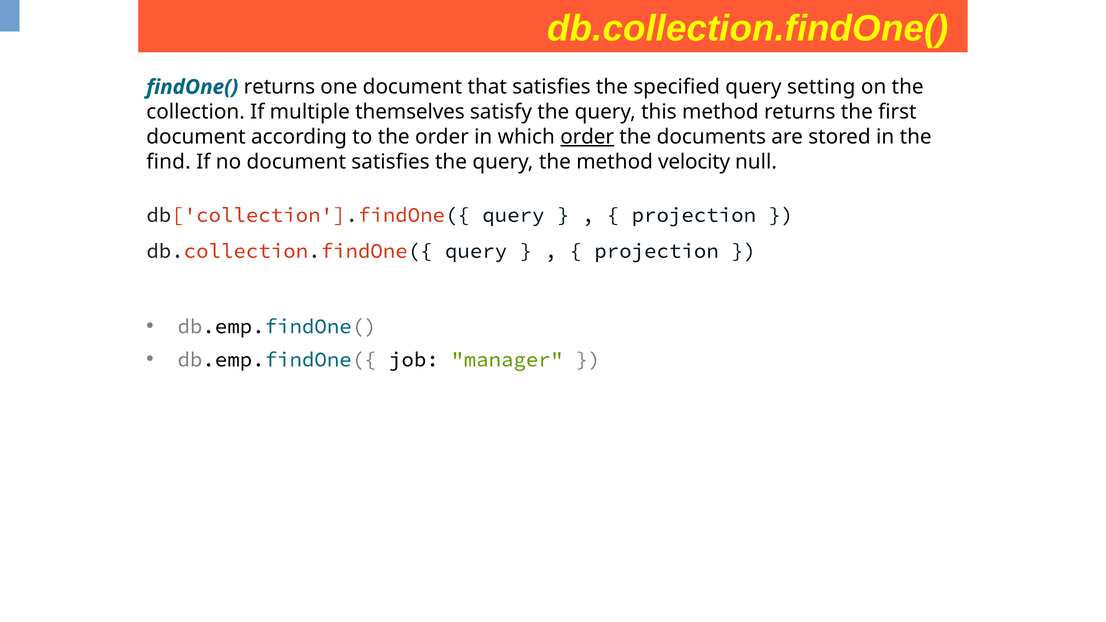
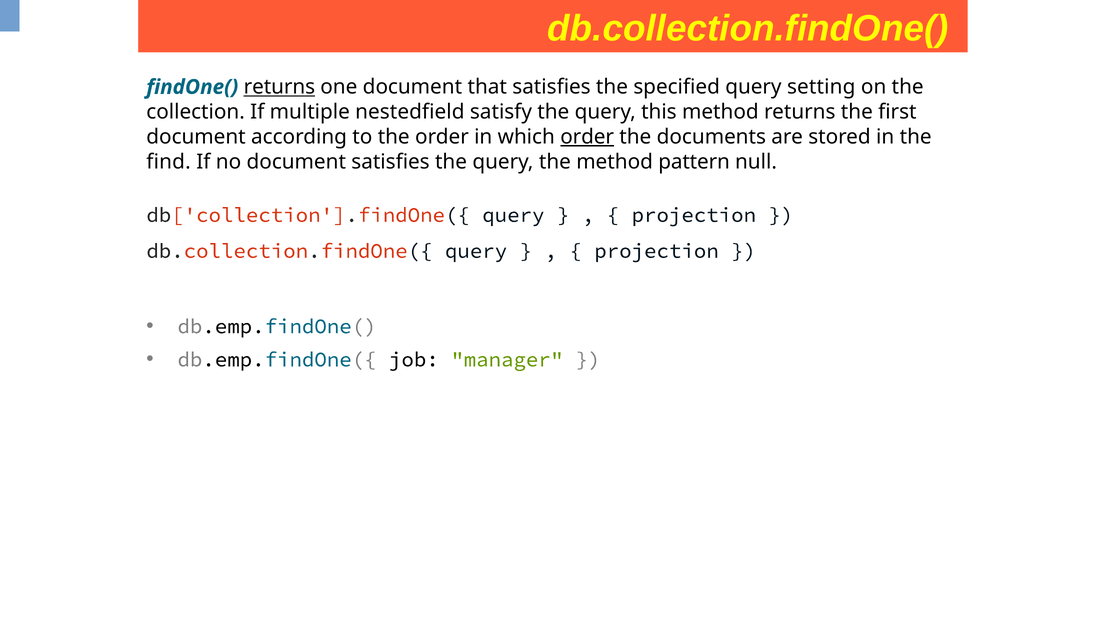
returns underline: none -> present (279, 87)
themselves: themselves -> nestedfield (410, 112)
velocity: velocity -> pattern (694, 162)
